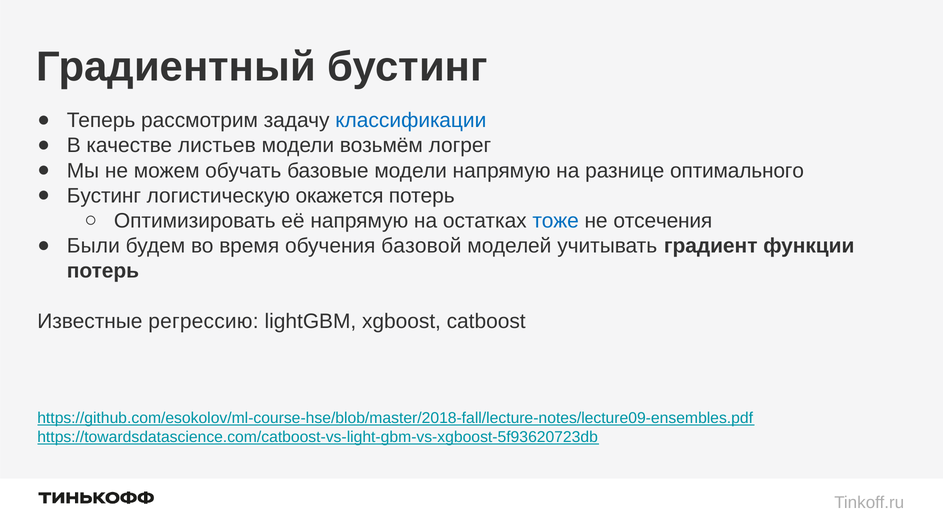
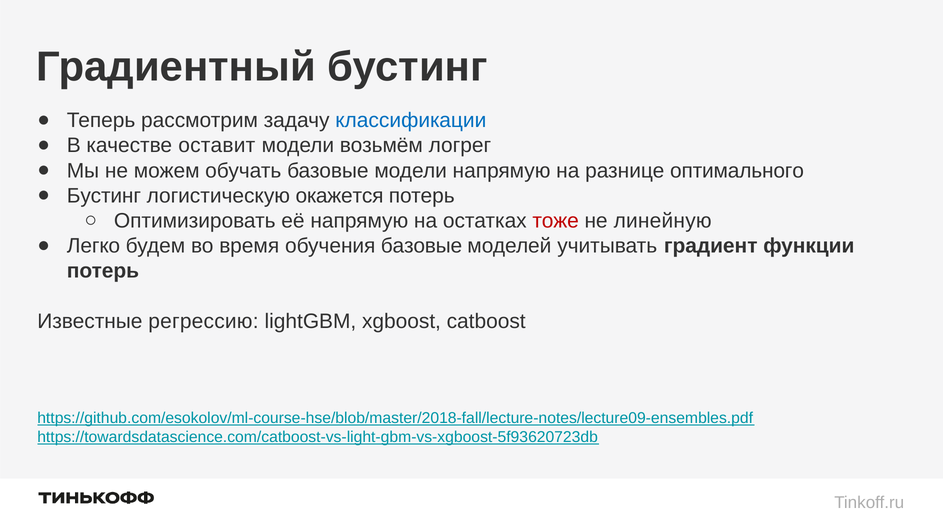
листьев: листьев -> оставит (217, 146)
тоже colour: blue -> red (556, 221)
отсечения: отсечения -> линейную (663, 221)
Были: Были -> Легко (93, 246)
обучения базовой: базовой -> базовые (422, 246)
